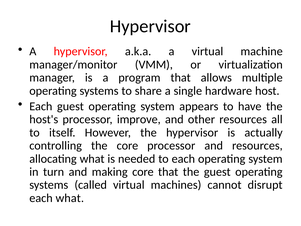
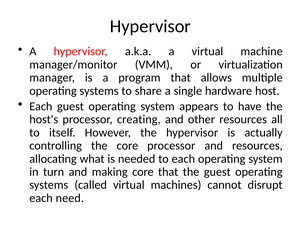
improve: improve -> creating (139, 119)
each what: what -> need (70, 198)
